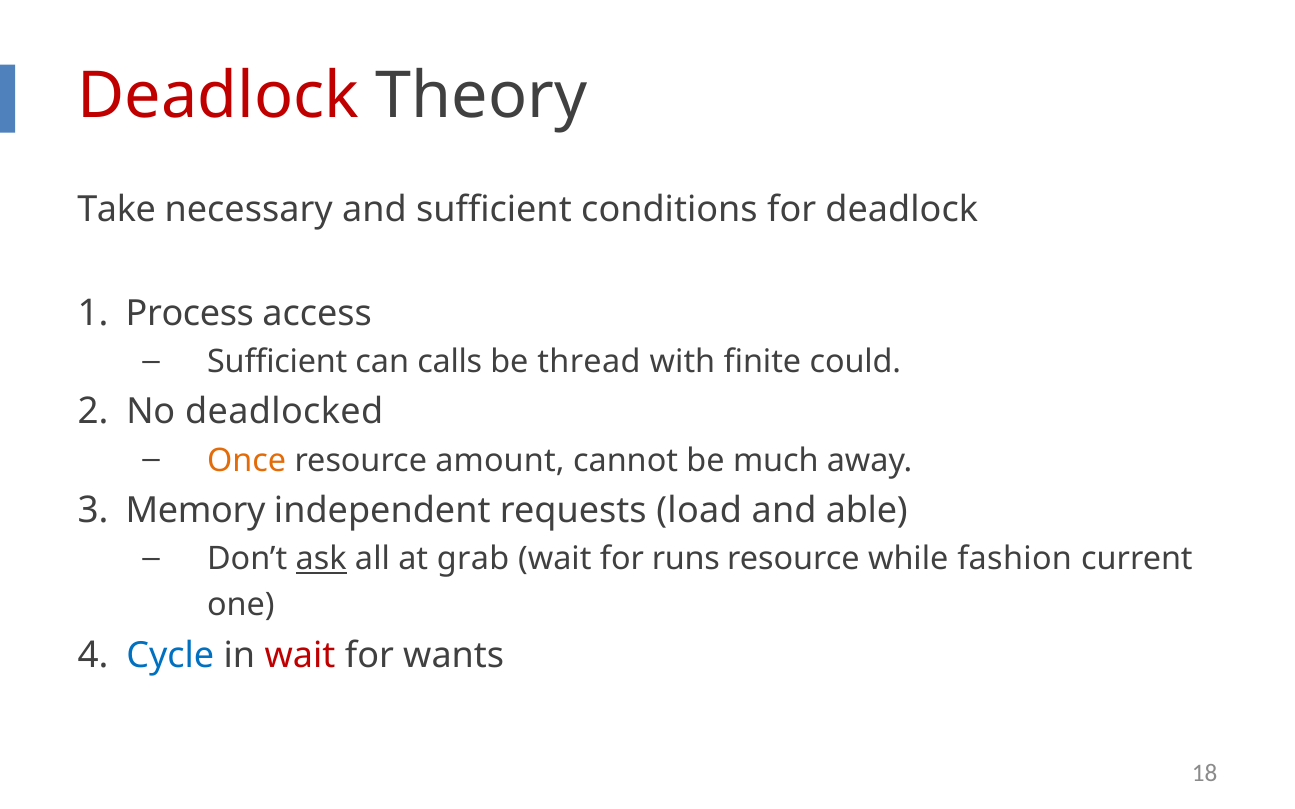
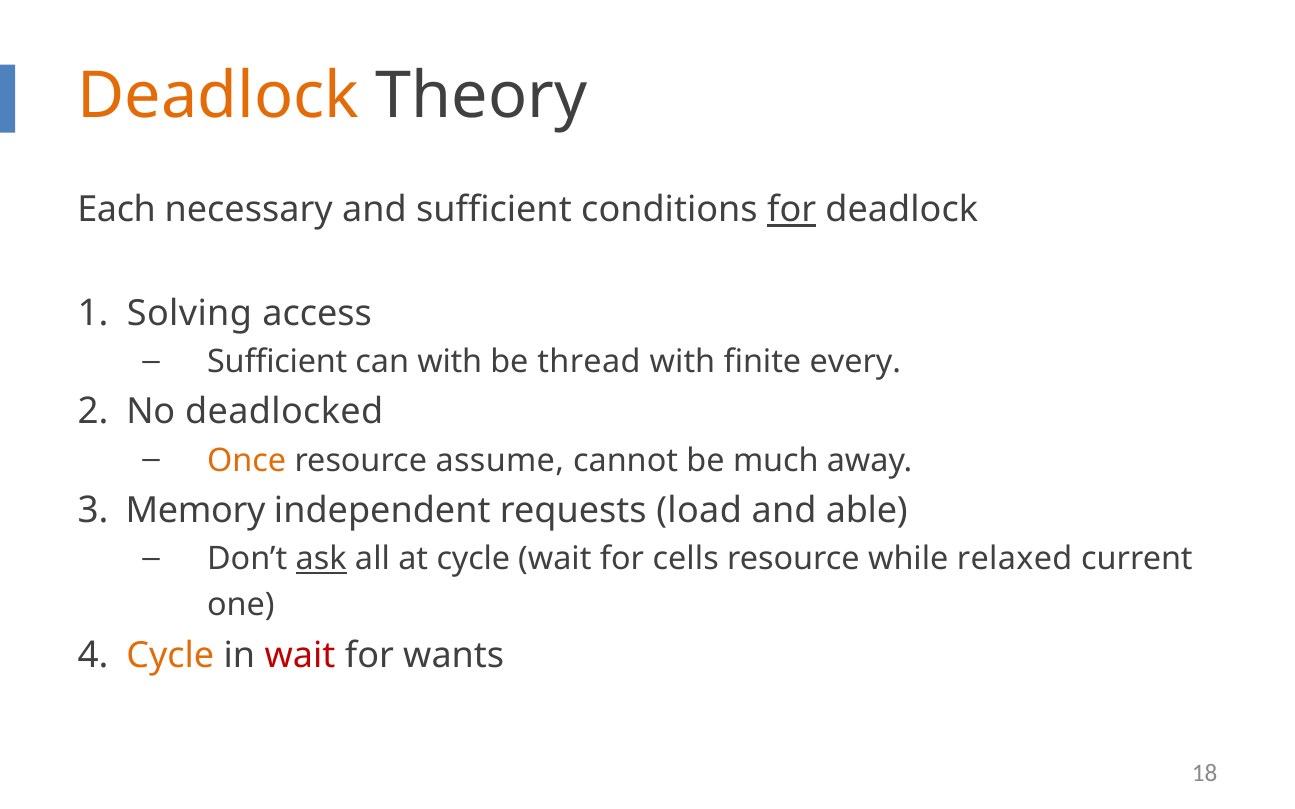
Deadlock colour: red -> orange (218, 96)
Take: Take -> Each (117, 210)
for underline: none -> present (792, 210)
Process: Process -> Solving (189, 314)
can calls: calls -> with (450, 362)
could: could -> every (855, 362)
amount: amount -> assume (500, 461)
at grab: grab -> cycle (473, 559)
runs: runs -> cells (686, 559)
fashion: fashion -> relaxed (1015, 559)
Cycle colour: blue -> orange (170, 655)
